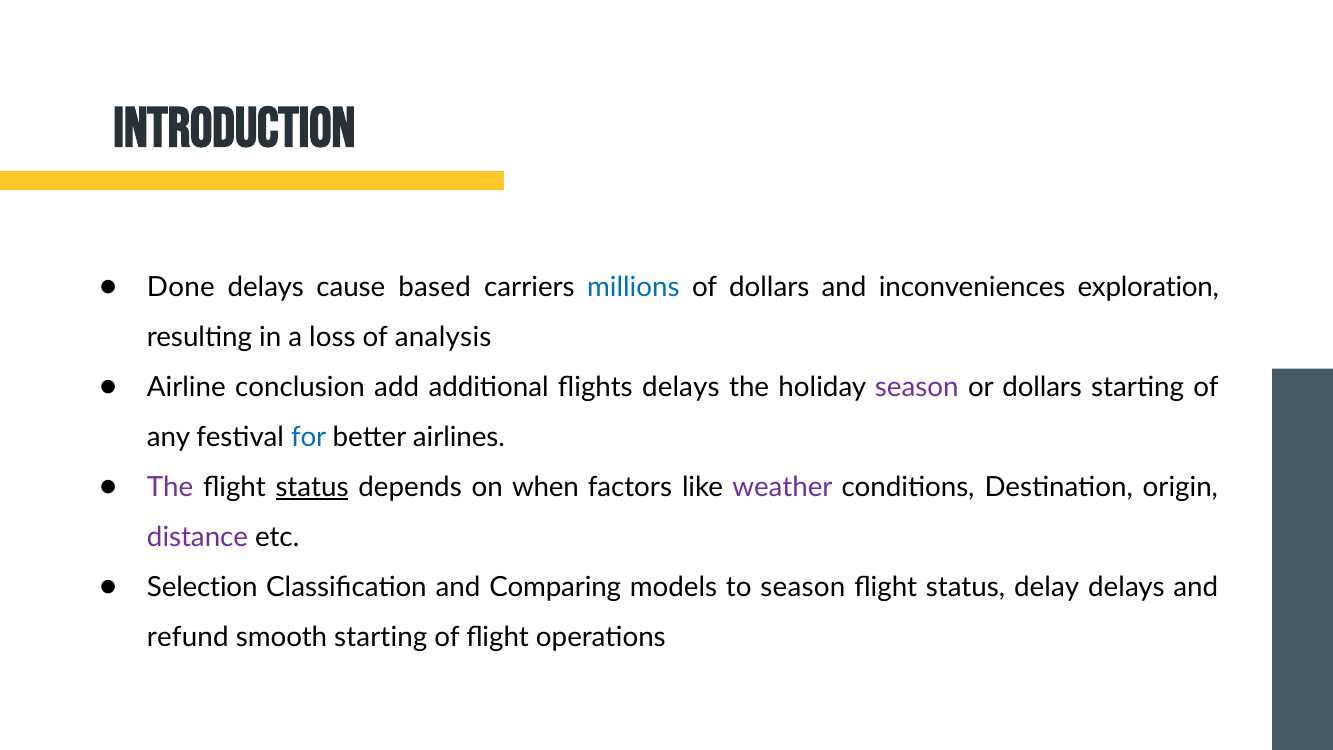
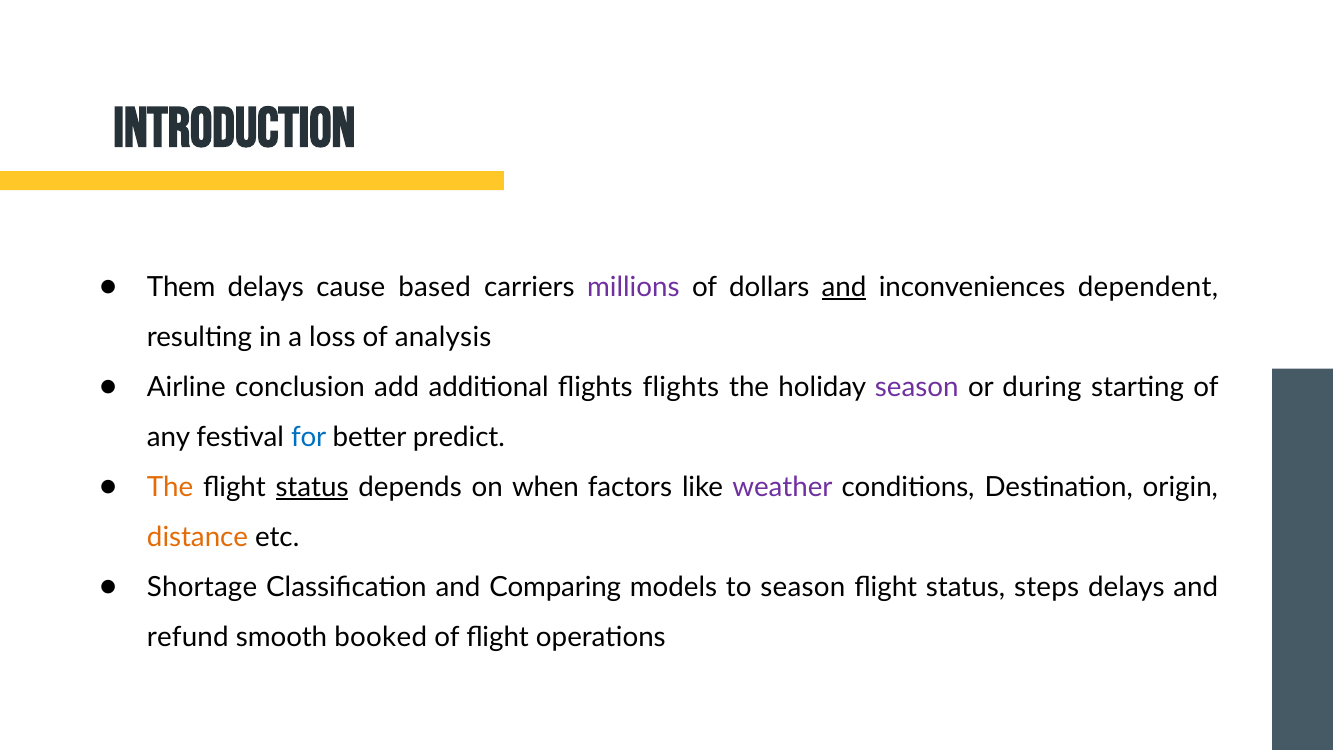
Done: Done -> Them (181, 287)
millions colour: blue -> purple (633, 287)
and underline: none -> present (844, 287)
exploration: exploration -> dependent (1148, 287)
flights delays: delays -> flights (681, 387)
or dollars: dollars -> during (1042, 387)
airlines: airlines -> predict (459, 437)
The colour: purple -> orange (170, 487)
distance colour: purple -> orange (198, 537)
Selection: Selection -> Shortage (202, 587)
delay: delay -> steps (1047, 587)
smooth starting: starting -> booked (381, 637)
